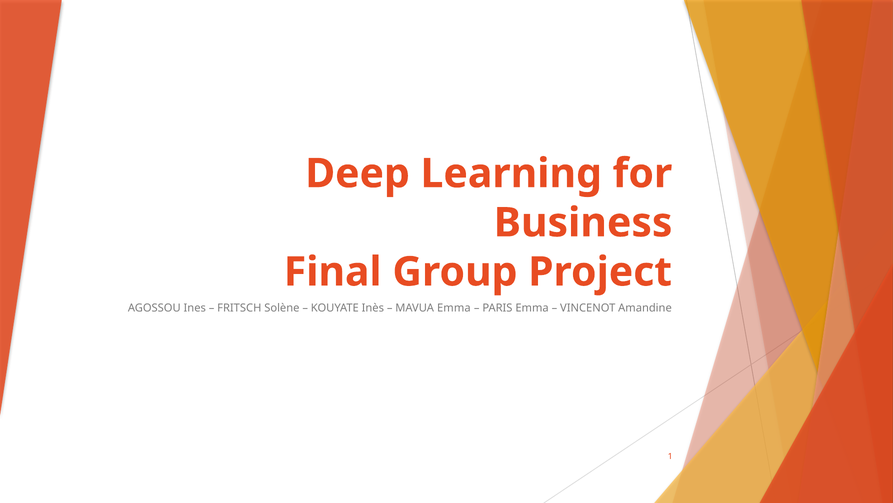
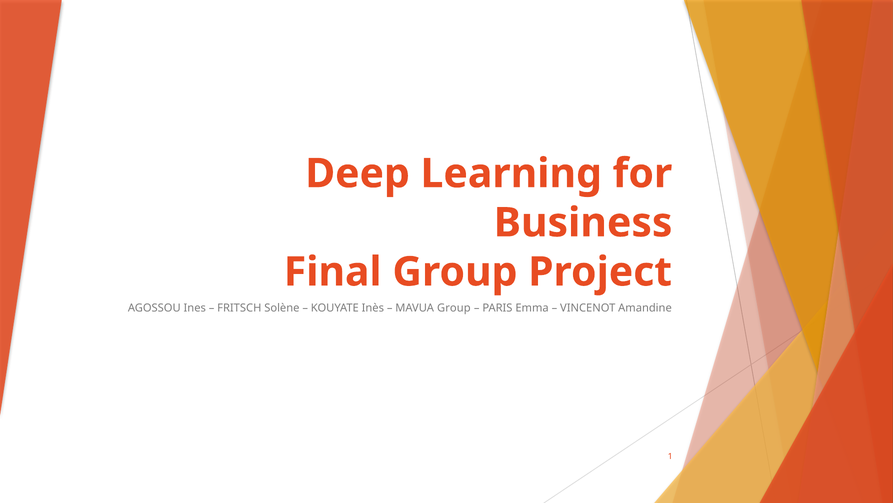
MAVUA Emma: Emma -> Group (454, 308)
